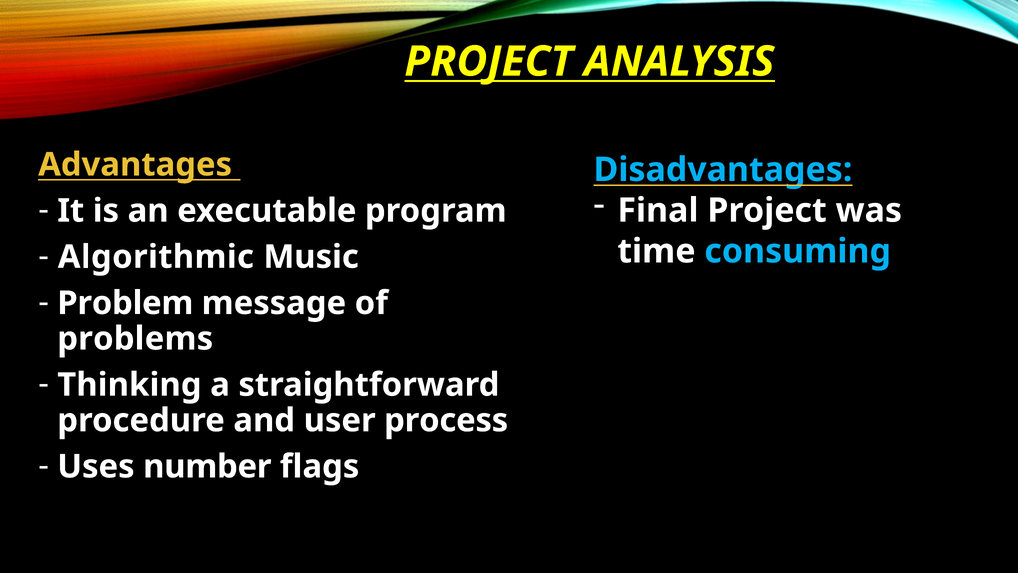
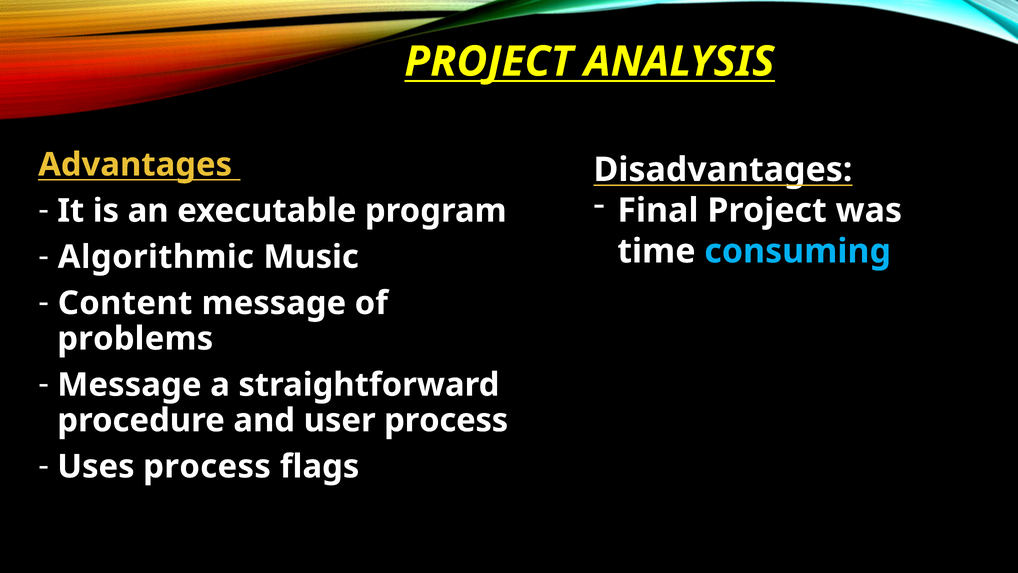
Disadvantages colour: light blue -> white (723, 170)
Problem: Problem -> Content (125, 303)
Thinking: Thinking -> Message (129, 385)
Uses number: number -> process (207, 466)
